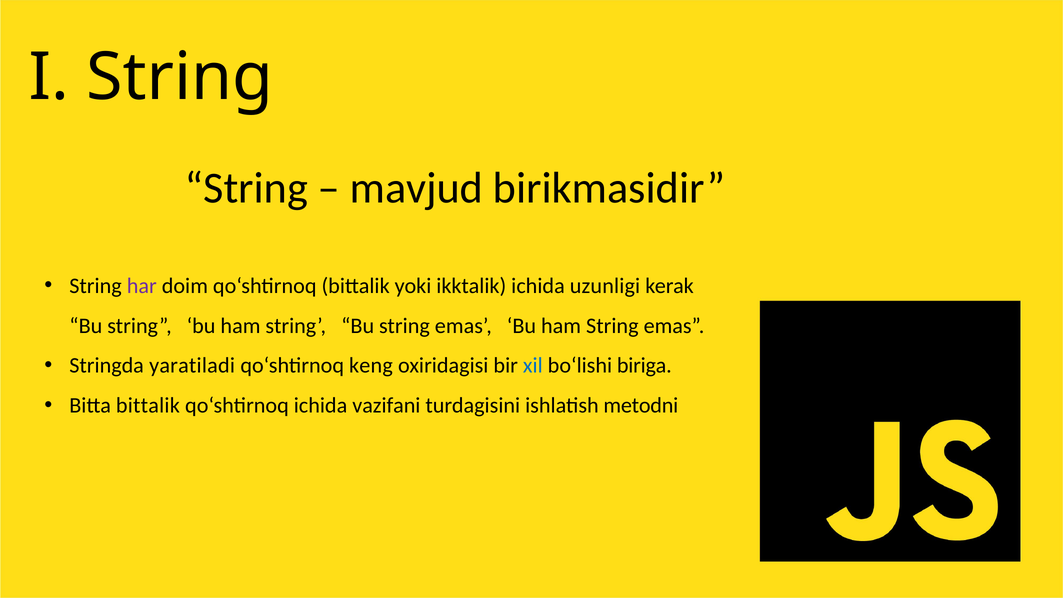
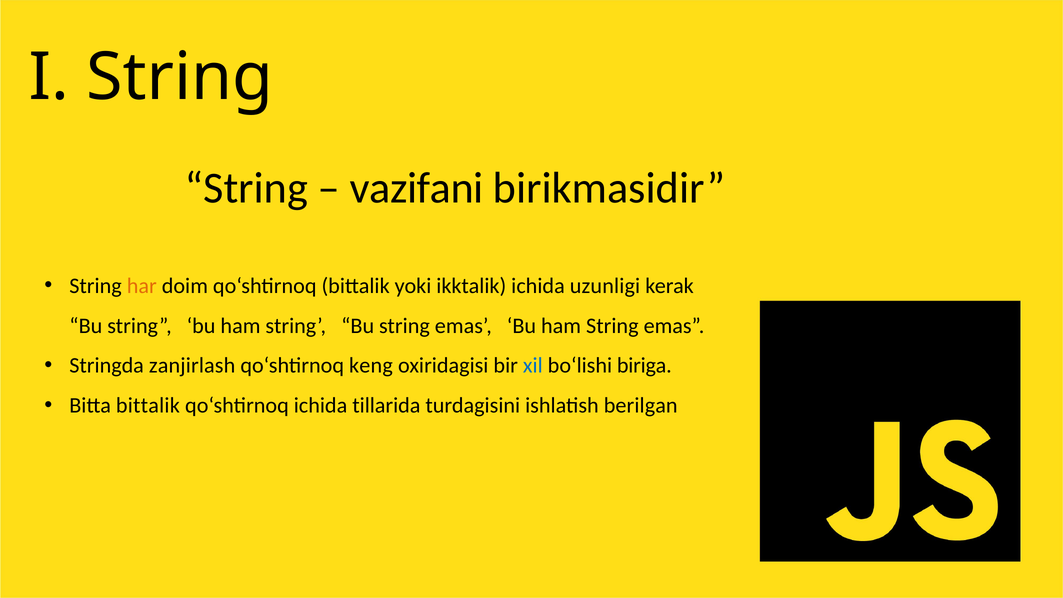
mavjud: mavjud -> vazifani (417, 188)
har colour: purple -> orange (142, 286)
yaratiladi: yaratiladi -> zanjirlash (192, 366)
vazifani: vazifani -> tillarida (386, 405)
metodni: metodni -> berilgan (641, 405)
